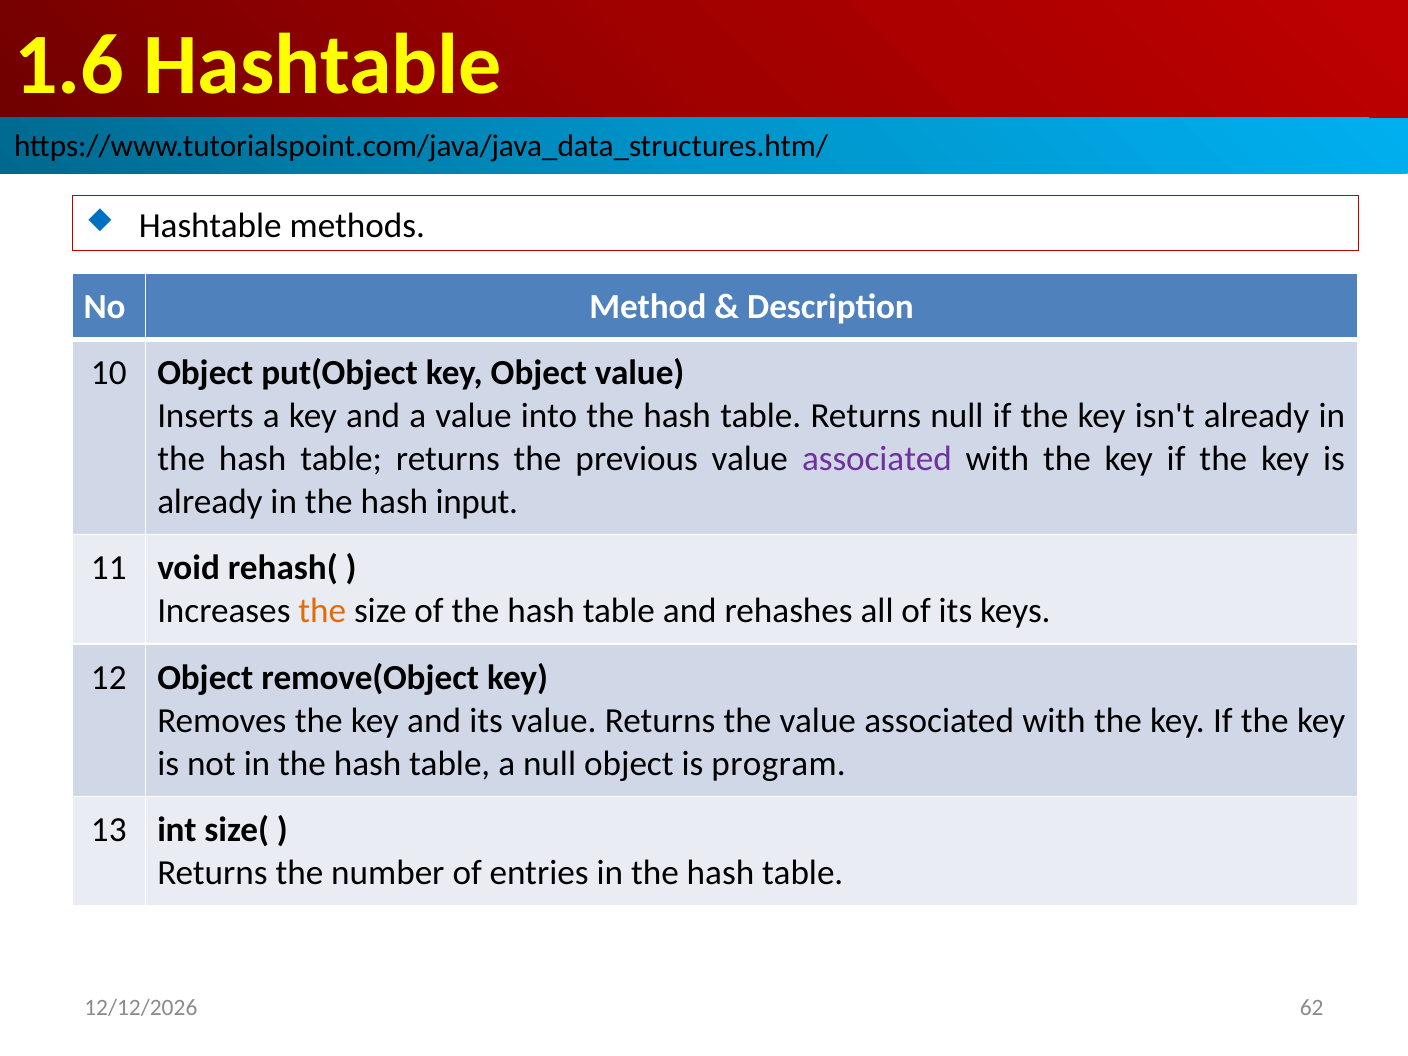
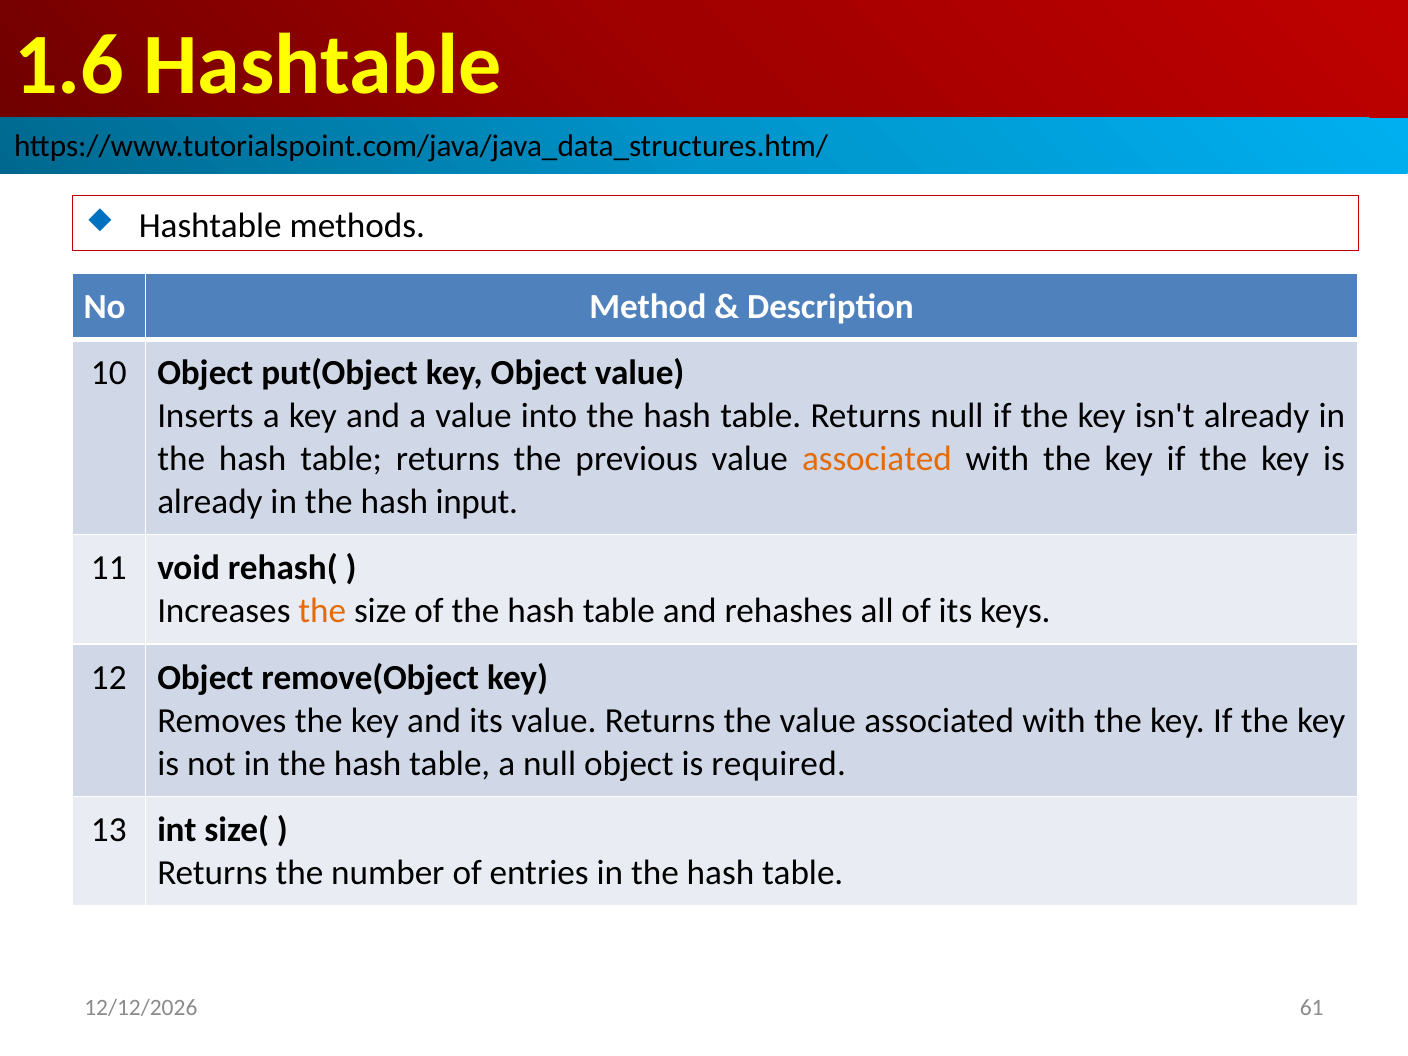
associated colour: purple -> orange (877, 459)
program: program -> required (779, 764)
62: 62 -> 61 (1312, 1008)
